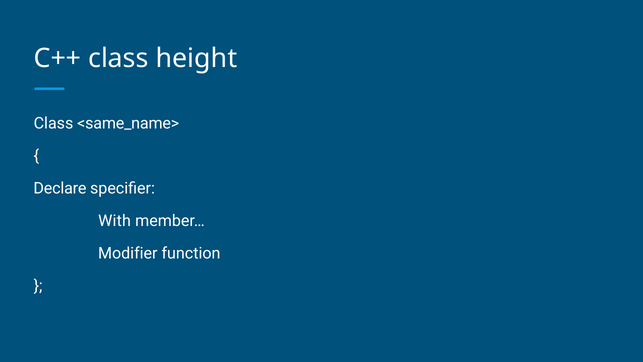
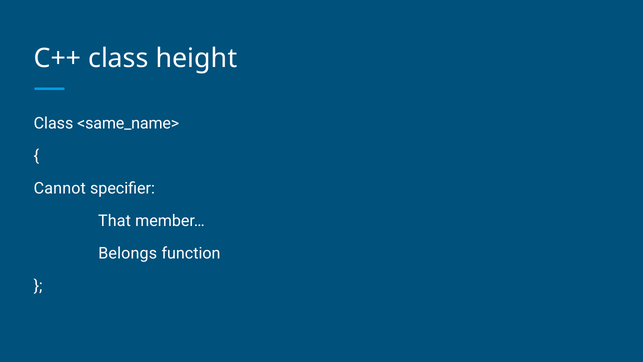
Declare: Declare -> Cannot (60, 188)
With: With -> That (115, 221)
Modifier: Modifier -> Belongs (128, 253)
